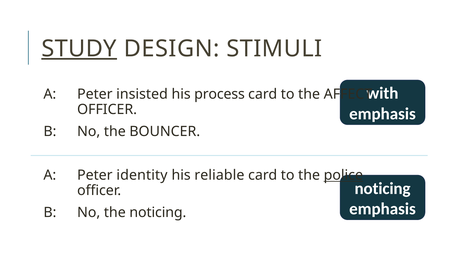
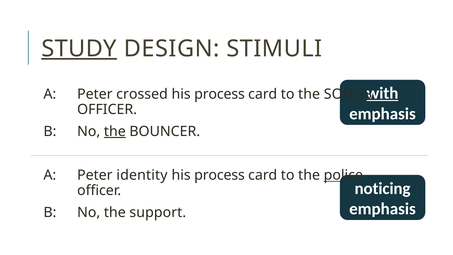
with underline: none -> present (383, 93)
insisted: insisted -> crossed (142, 94)
AFFECT: AFFECT -> SONGS (348, 94)
the underline: none -> present (115, 131)
reliable: reliable -> process (219, 175)
the noticing: noticing -> support (158, 212)
